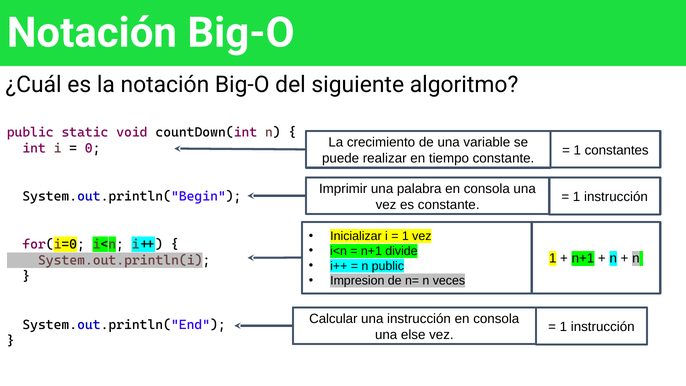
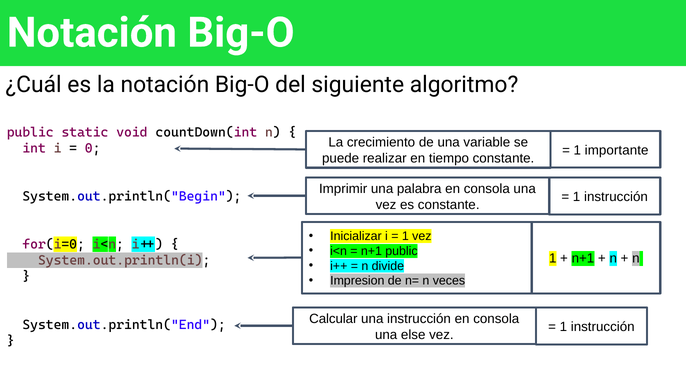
constantes: constantes -> importante (617, 150)
n+1 divide: divide -> public (401, 251)
n public: public -> divide (388, 266)
